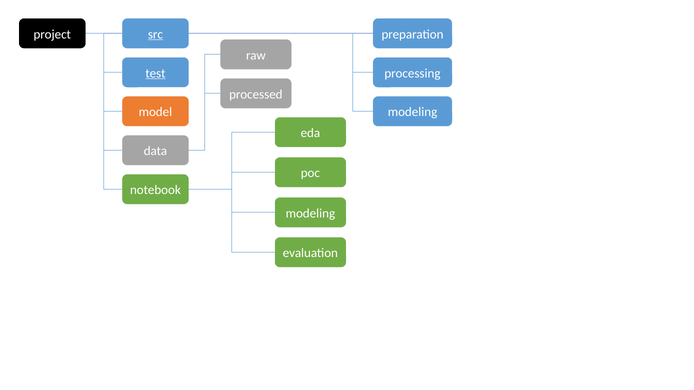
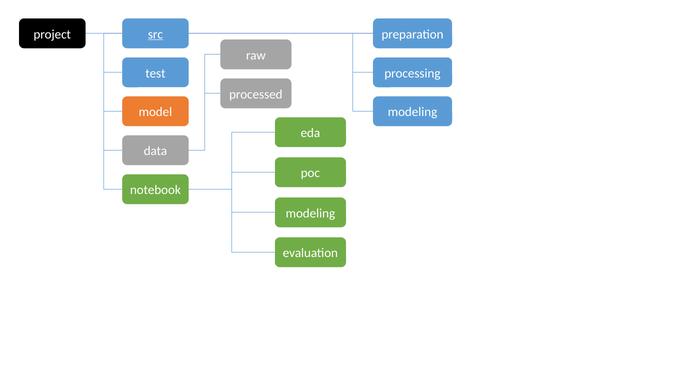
test underline: present -> none (155, 73)
